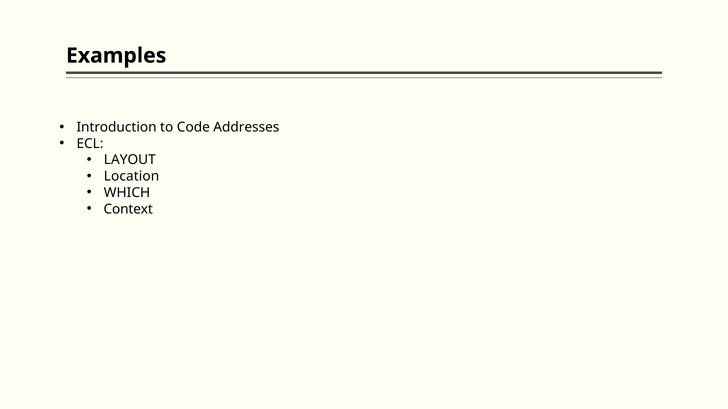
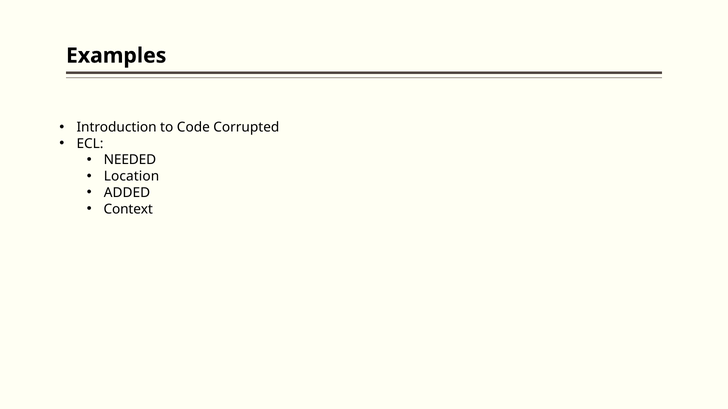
Addresses: Addresses -> Corrupted (246, 127)
LAYOUT: LAYOUT -> NEEDED (130, 160)
WHICH: WHICH -> ADDED (127, 193)
